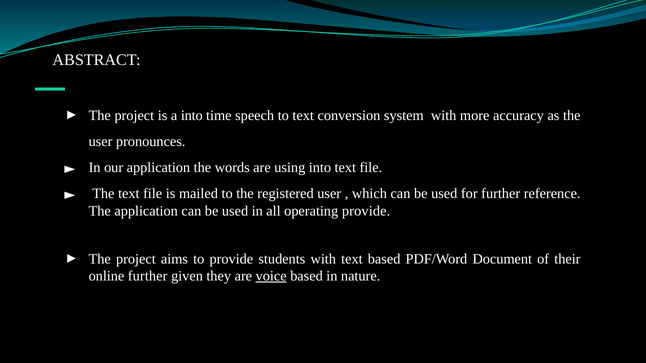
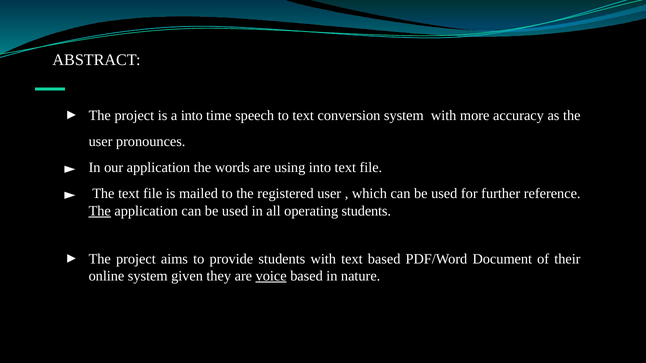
The underline: none -> present (100, 211)
operating provide: provide -> students (366, 211)
online further: further -> system (148, 276)
